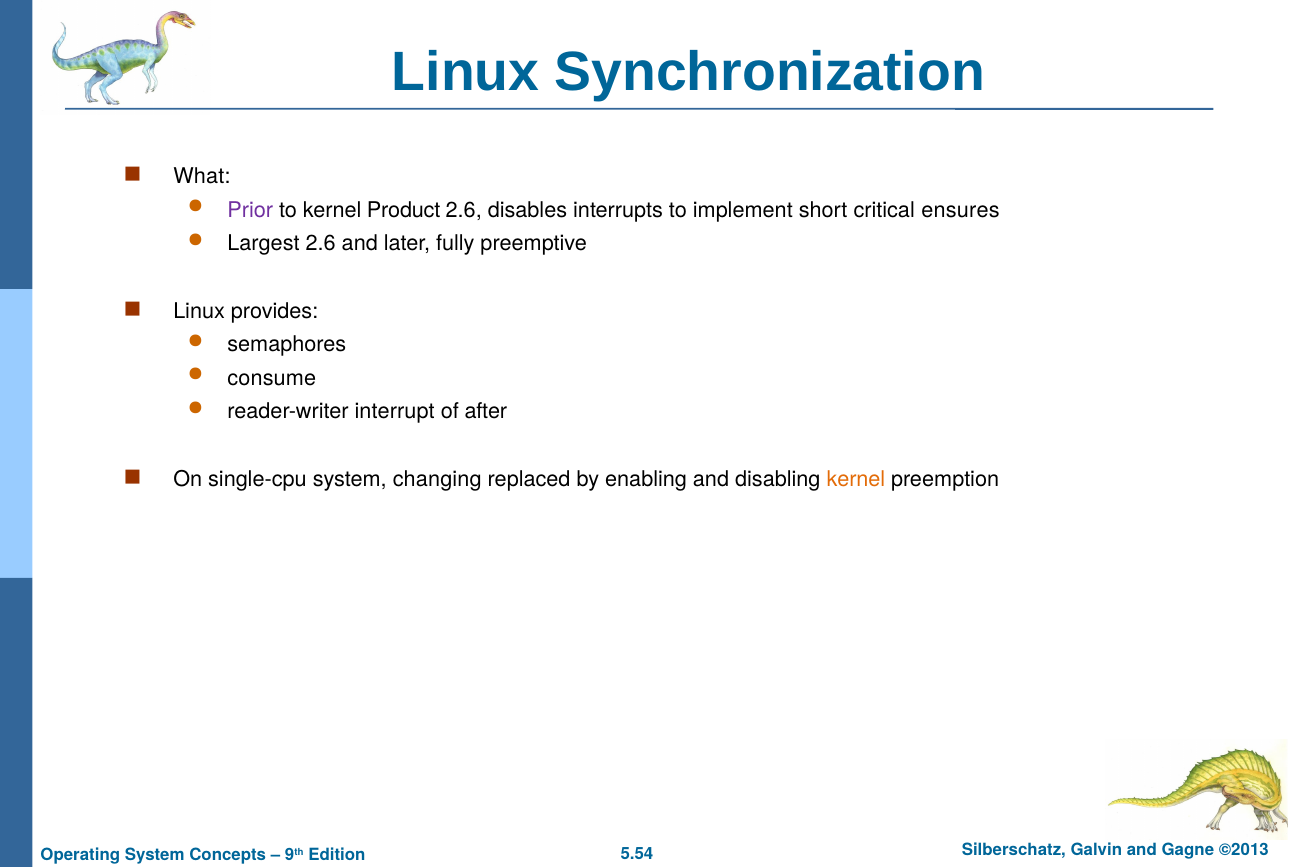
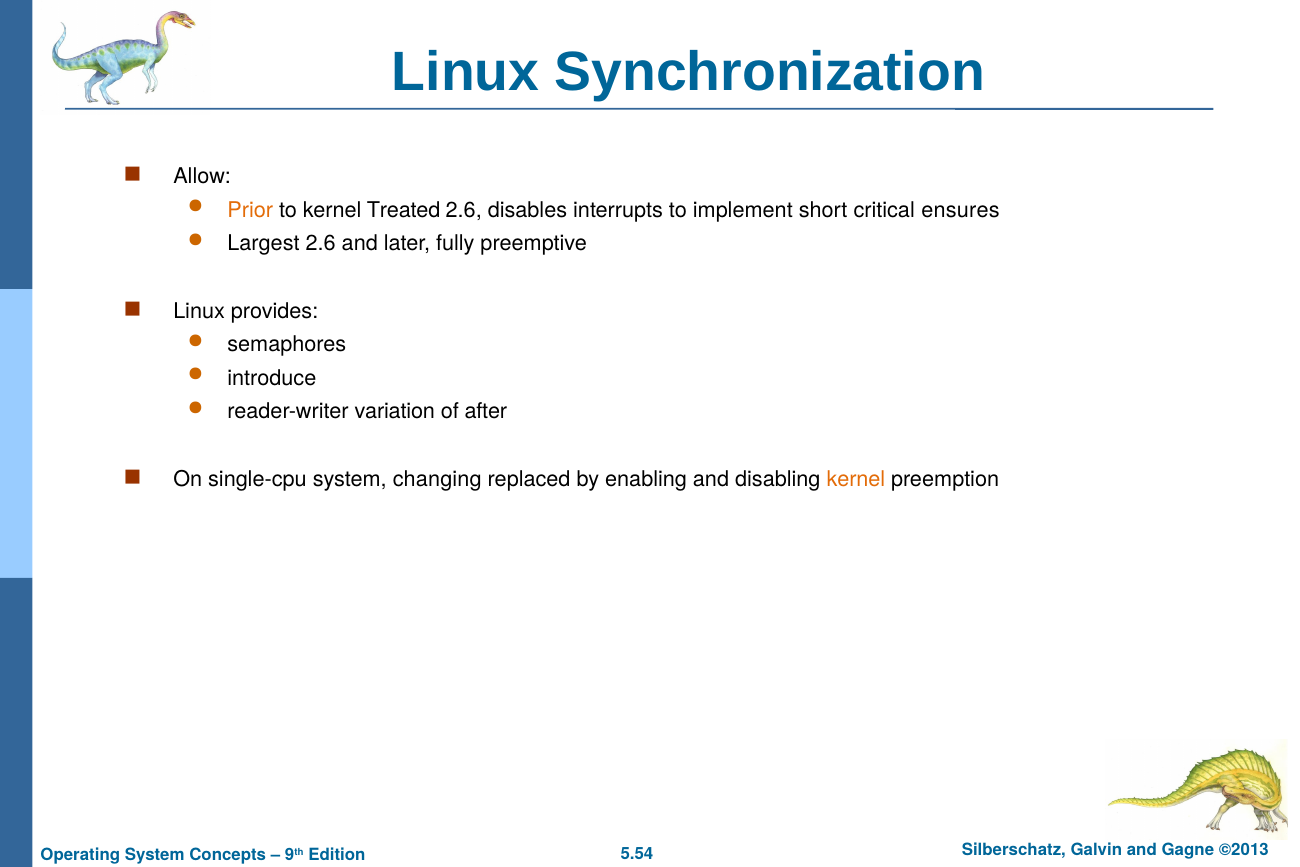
What: What -> Allow (202, 177)
Prior colour: purple -> orange (250, 210)
Product: Product -> Treated (404, 210)
consume: consume -> introduce (272, 378)
interrupt: interrupt -> variation (395, 412)
